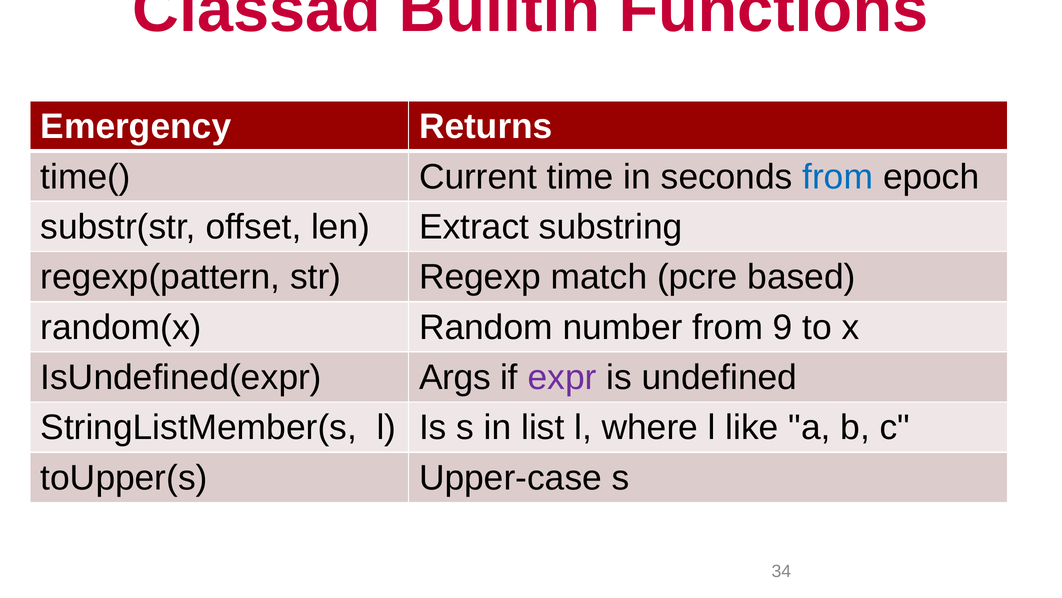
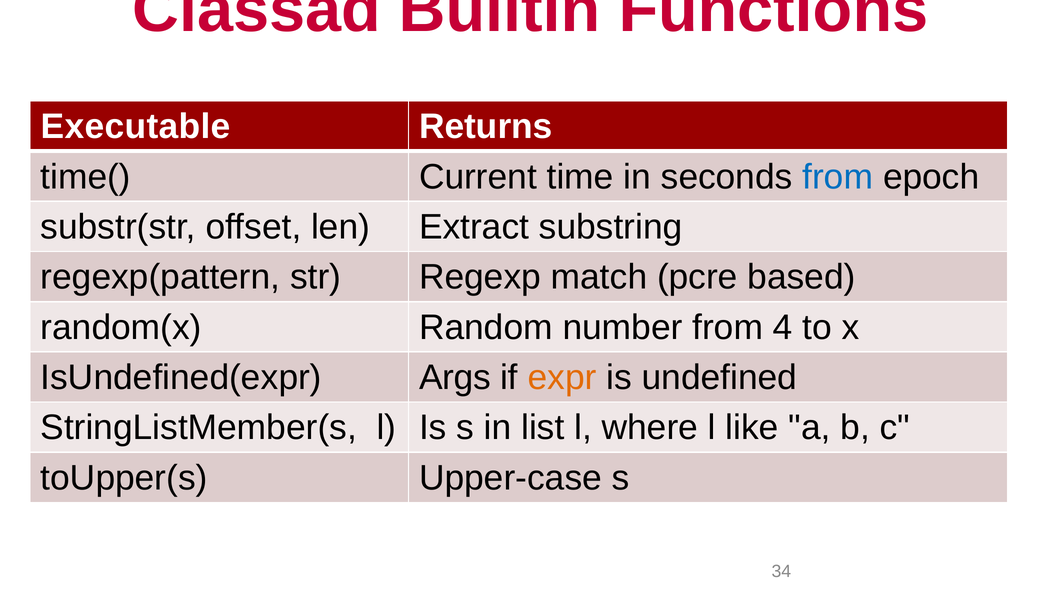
Emergency: Emergency -> Executable (136, 126)
9: 9 -> 4 (783, 327)
expr colour: purple -> orange (562, 377)
